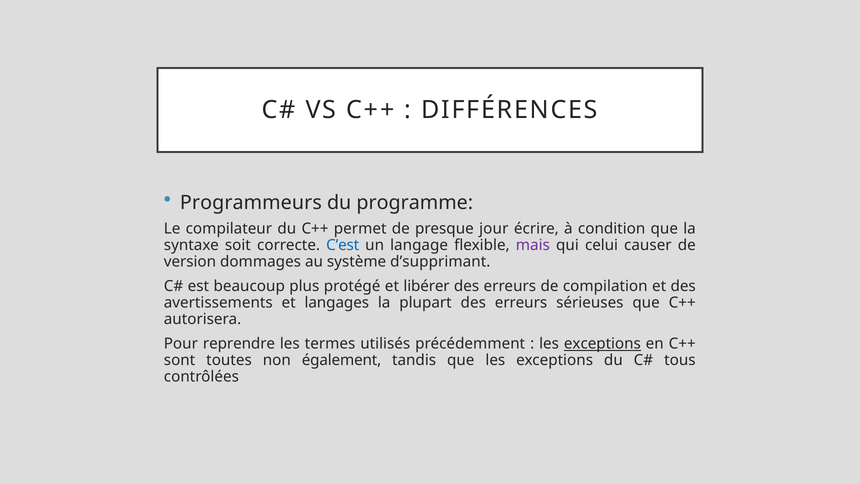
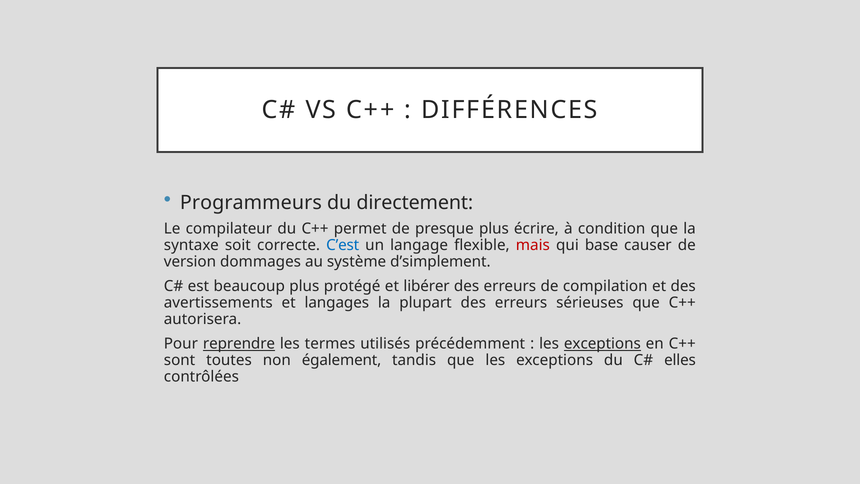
programme: programme -> directement (415, 203)
presque jour: jour -> plus (494, 229)
mais colour: purple -> red (533, 245)
celui: celui -> base (602, 245)
d’supprimant: d’supprimant -> d’simplement (440, 262)
reprendre underline: none -> present (239, 344)
tous: tous -> elles (680, 360)
